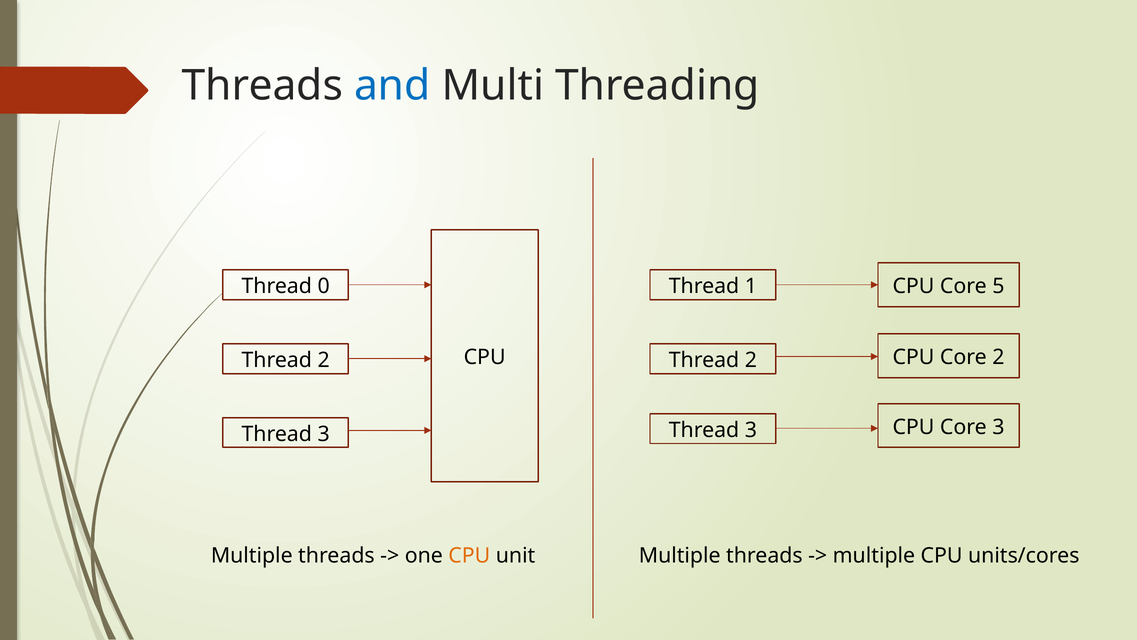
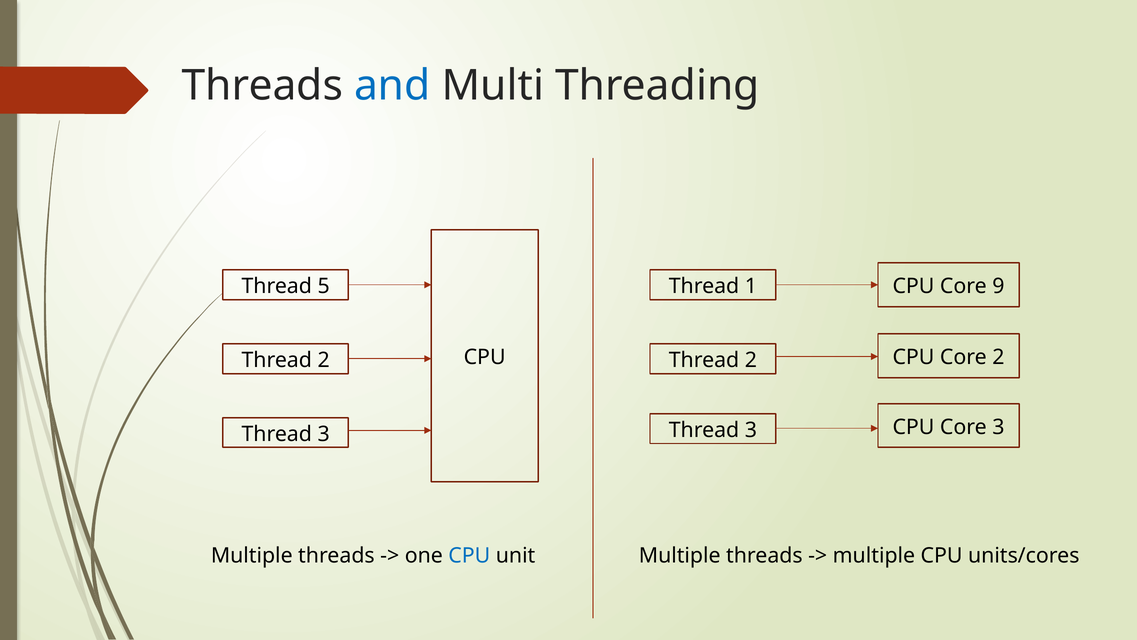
0: 0 -> 5 (324, 286)
5: 5 -> 9 (998, 286)
CPU colour: orange -> blue (469, 555)
